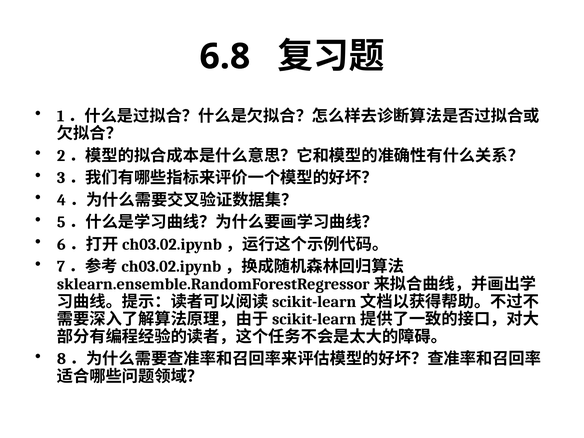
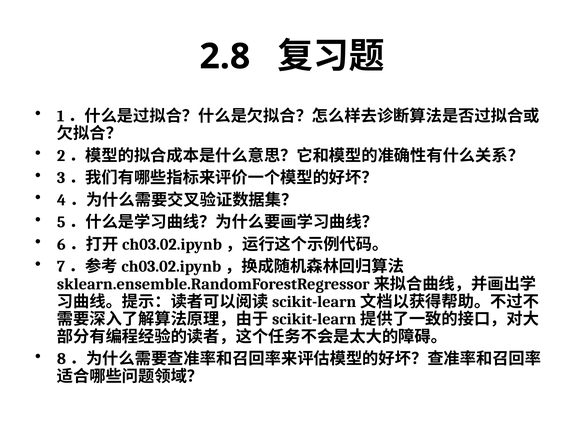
6.8: 6.8 -> 2.8 (225, 57)
